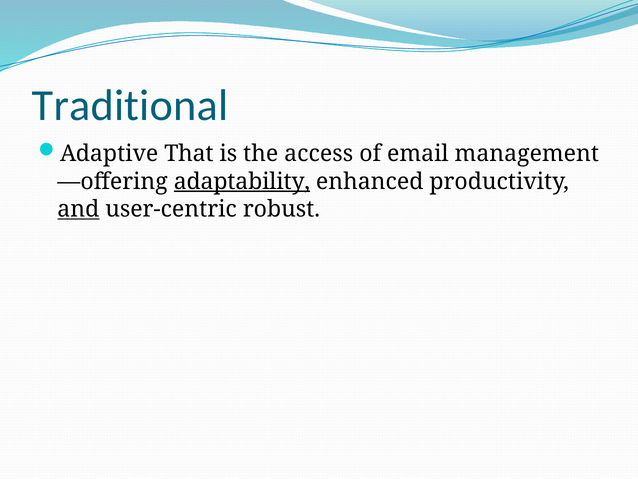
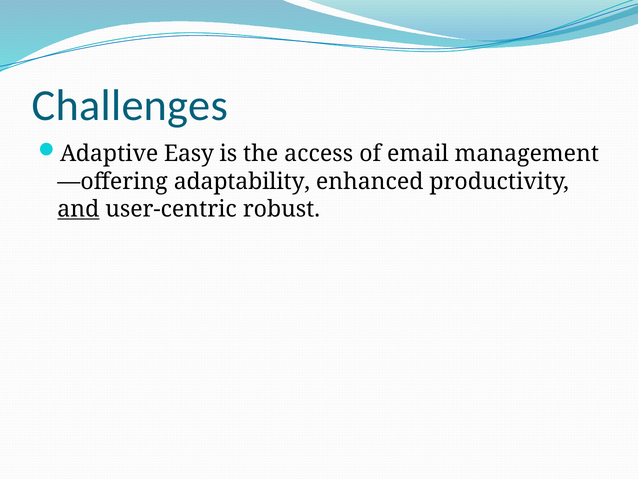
Traditional: Traditional -> Challenges (130, 105)
That: That -> Easy (189, 154)
adaptability underline: present -> none (242, 181)
